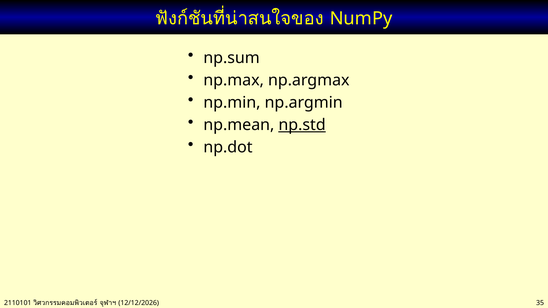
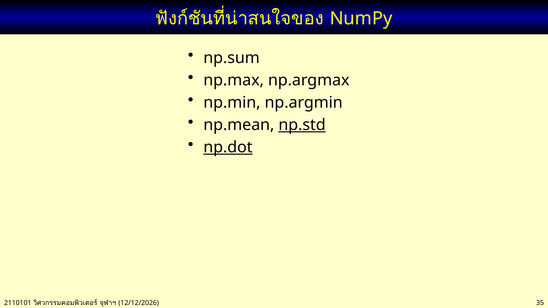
np.dot underline: none -> present (228, 147)
